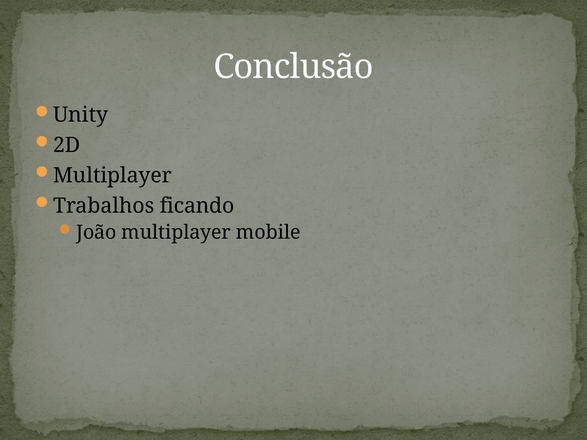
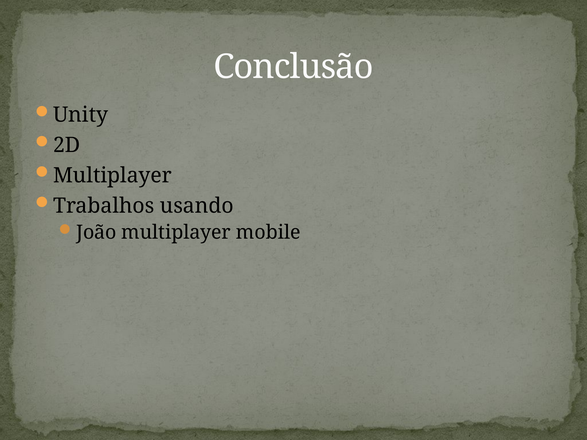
ficando: ficando -> usando (197, 206)
